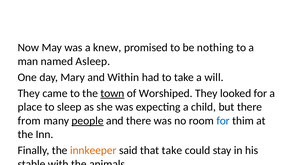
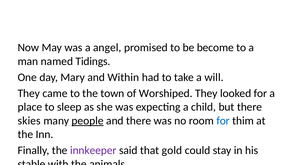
knew: knew -> angel (107, 48)
nothing: nothing -> become (215, 48)
Asleep: Asleep -> Tidings (93, 61)
town underline: present -> none (112, 93)
from: from -> skies (29, 121)
innkeeper colour: orange -> purple (93, 151)
that take: take -> gold (172, 151)
